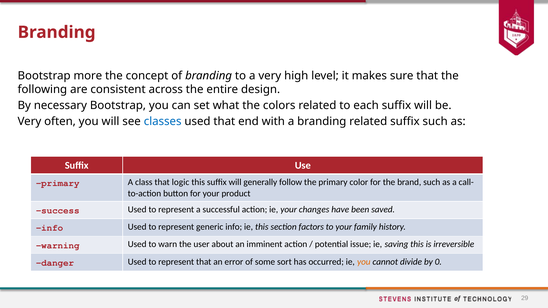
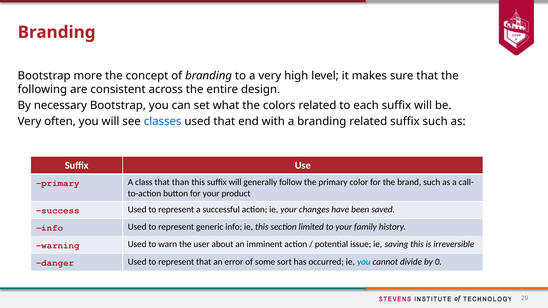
logic: logic -> than (181, 182)
factors: factors -> limited (311, 227)
you colour: orange -> blue (364, 262)
